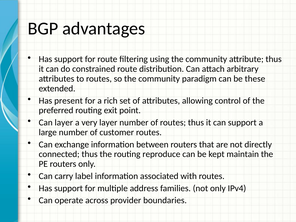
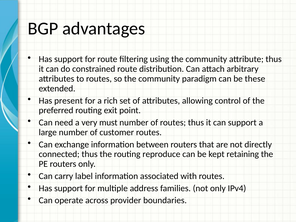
Can layer: layer -> need (64, 123)
very layer: layer -> must (108, 123)
maintain: maintain -> retaining (243, 154)
